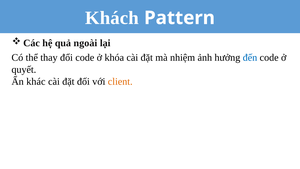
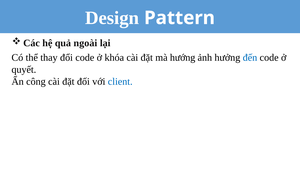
Khách: Khách -> Design (112, 18)
nhiệm: nhiệm -> hướng (183, 57)
khác: khác -> công (36, 81)
client colour: orange -> blue (120, 81)
